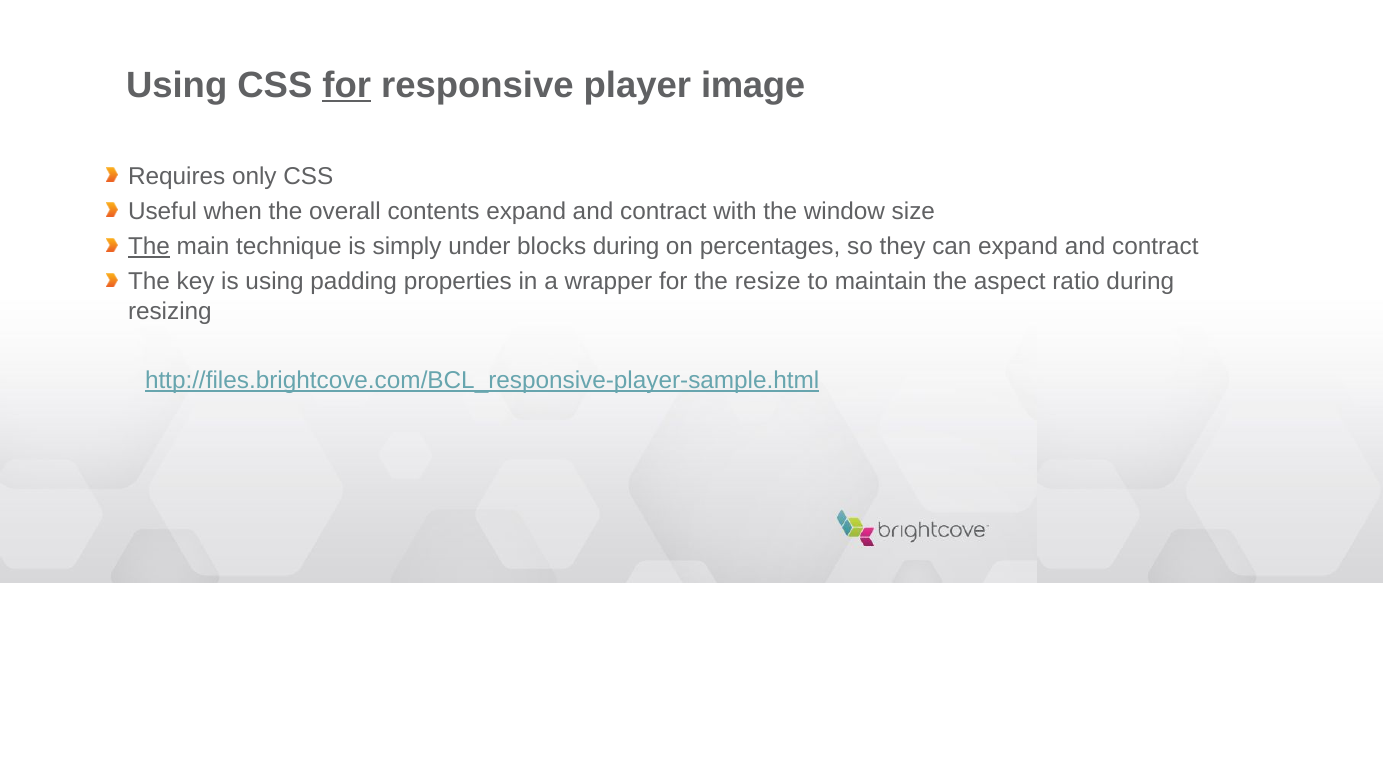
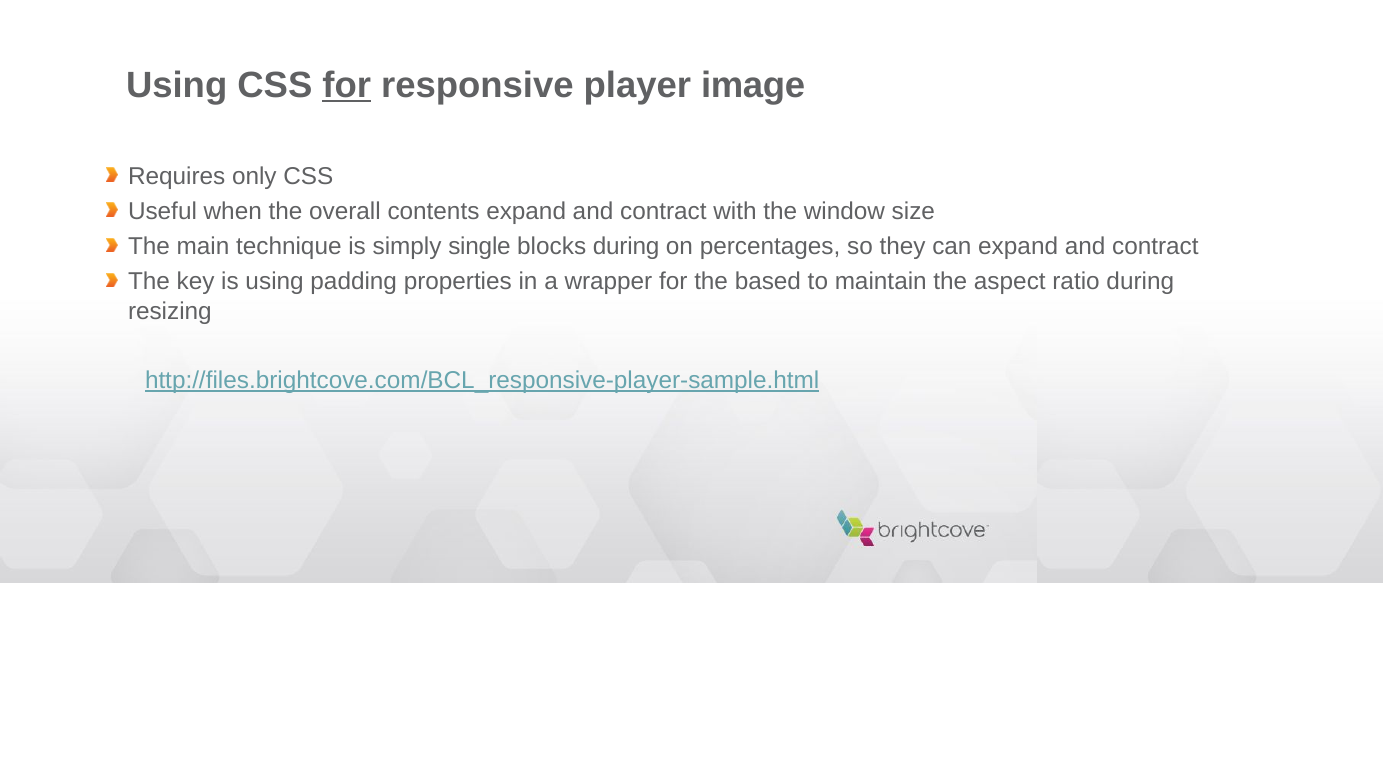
The underline: present -> none (149, 247)
under: under -> single (480, 247)
resize: resize -> based (768, 282)
